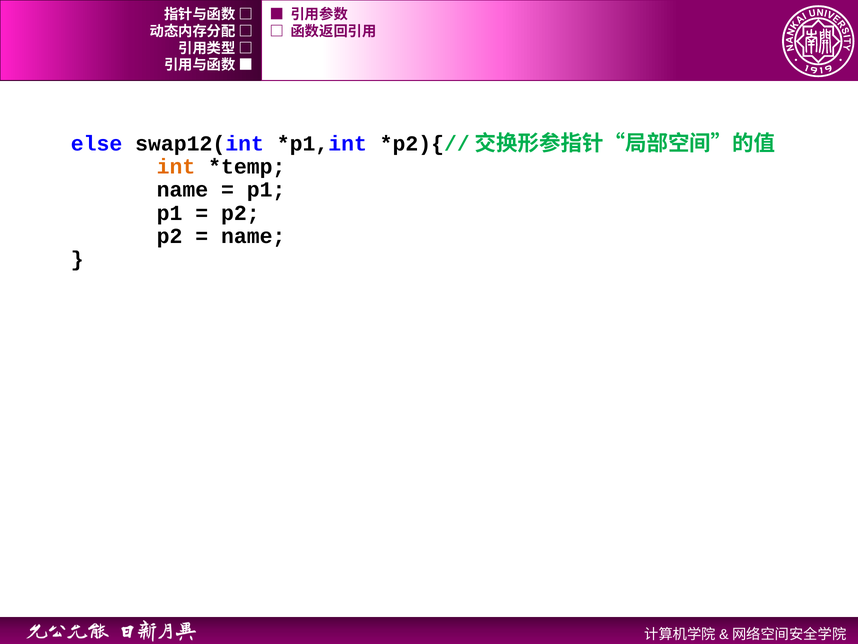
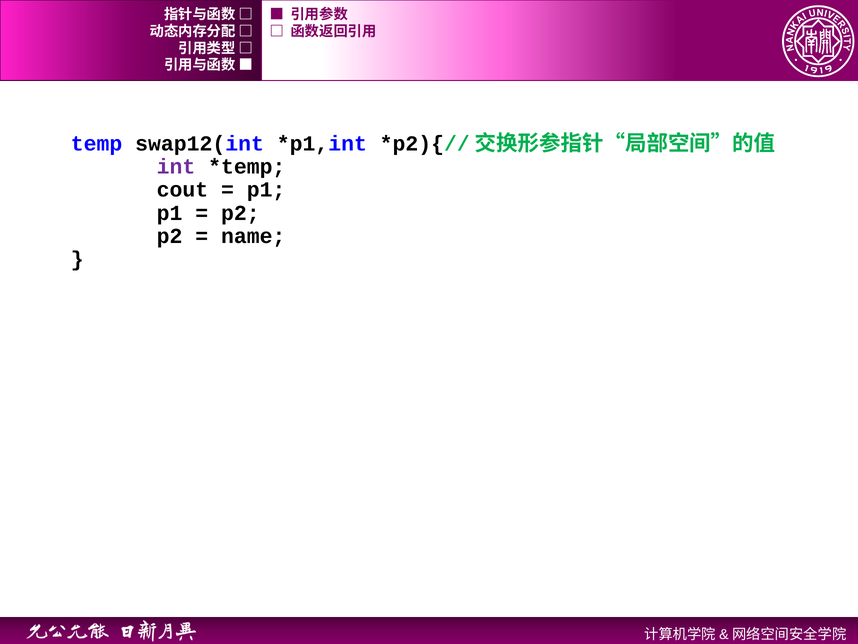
else: else -> temp (97, 143)
int colour: orange -> purple (176, 167)
name: name -> cout (182, 190)
